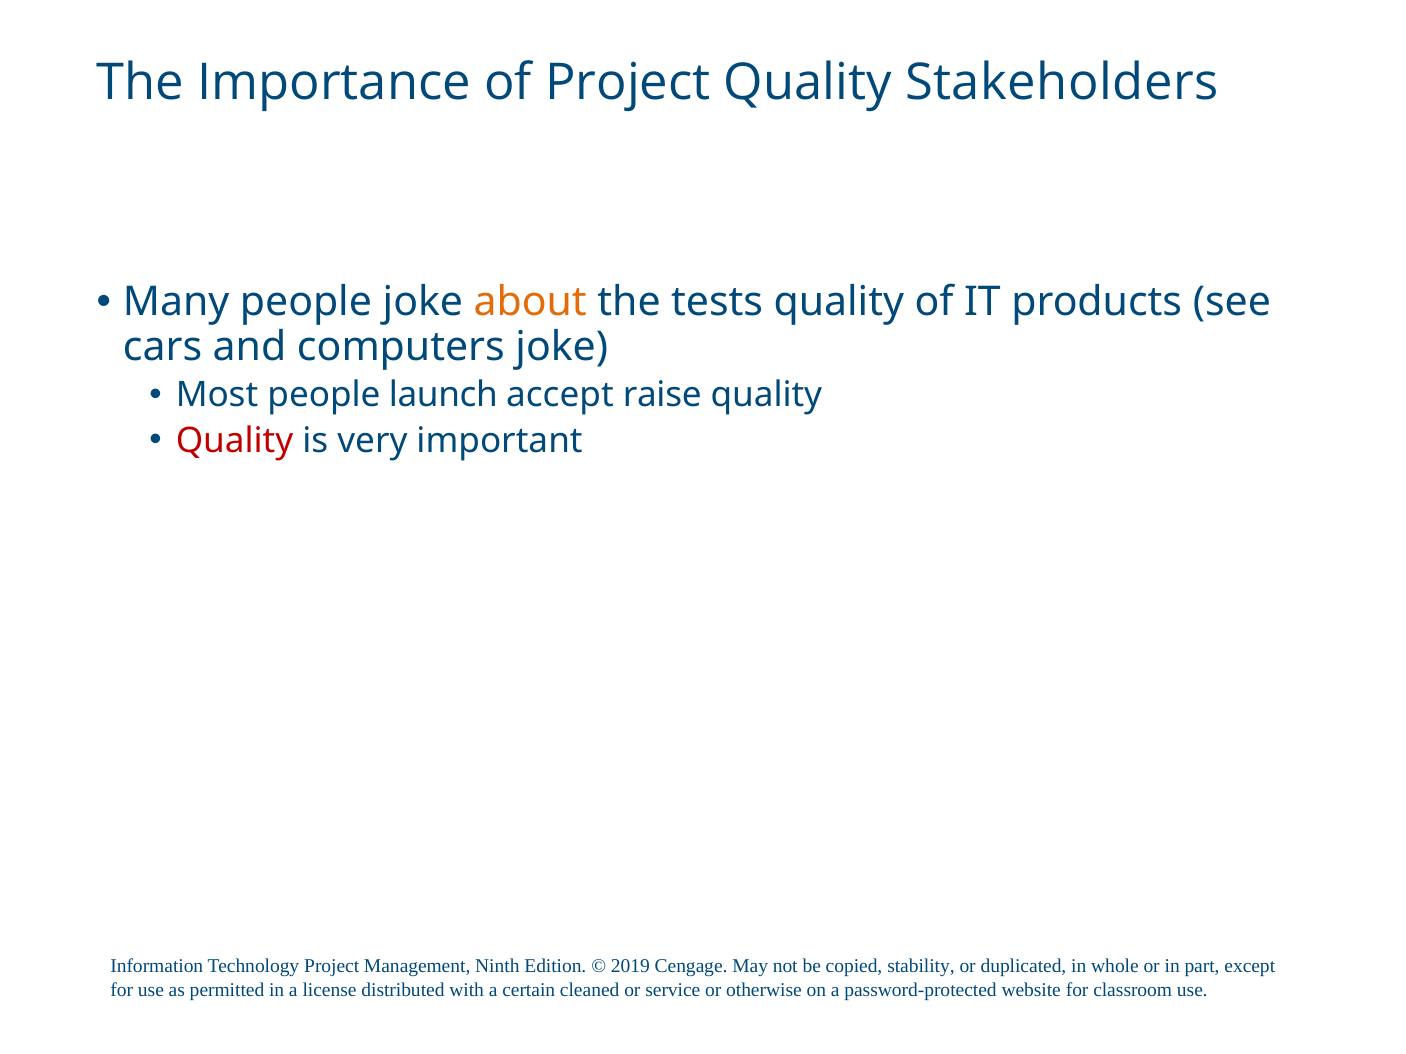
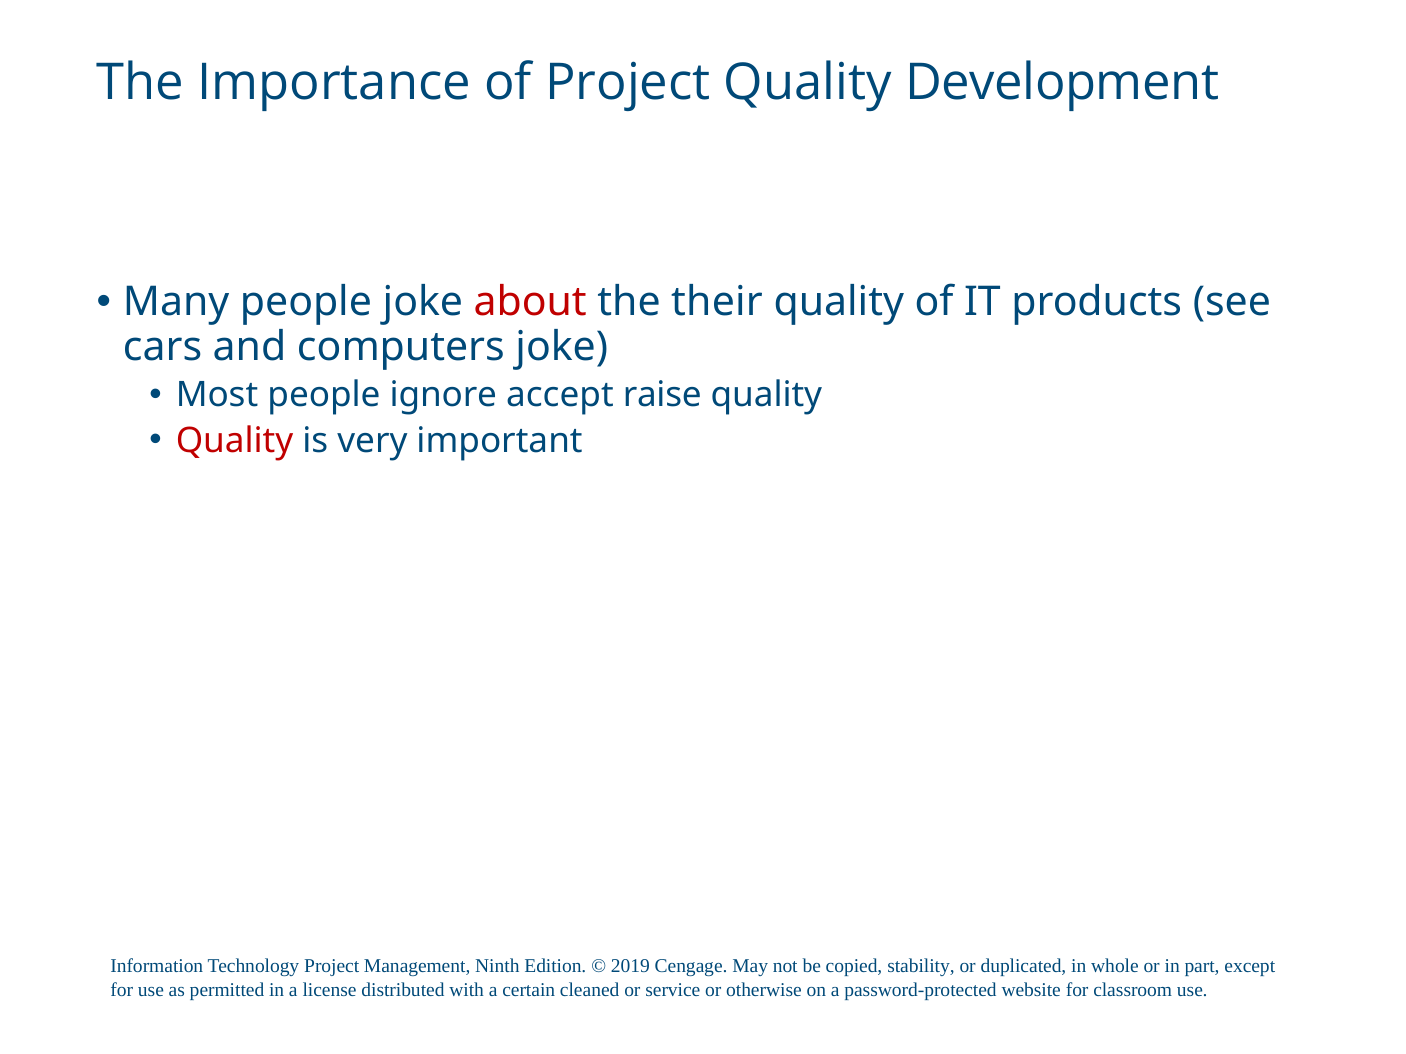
Stakeholders: Stakeholders -> Development (1062, 83)
about colour: orange -> red (530, 303)
tests: tests -> their (717, 303)
launch: launch -> ignore (443, 395)
